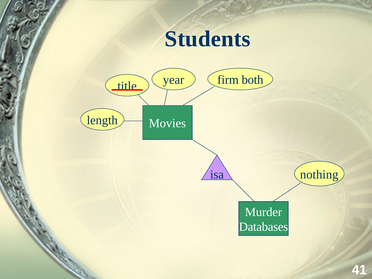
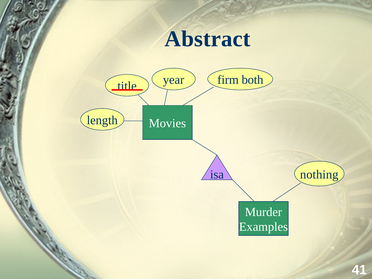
Students: Students -> Abstract (208, 39)
Databases: Databases -> Examples (263, 227)
